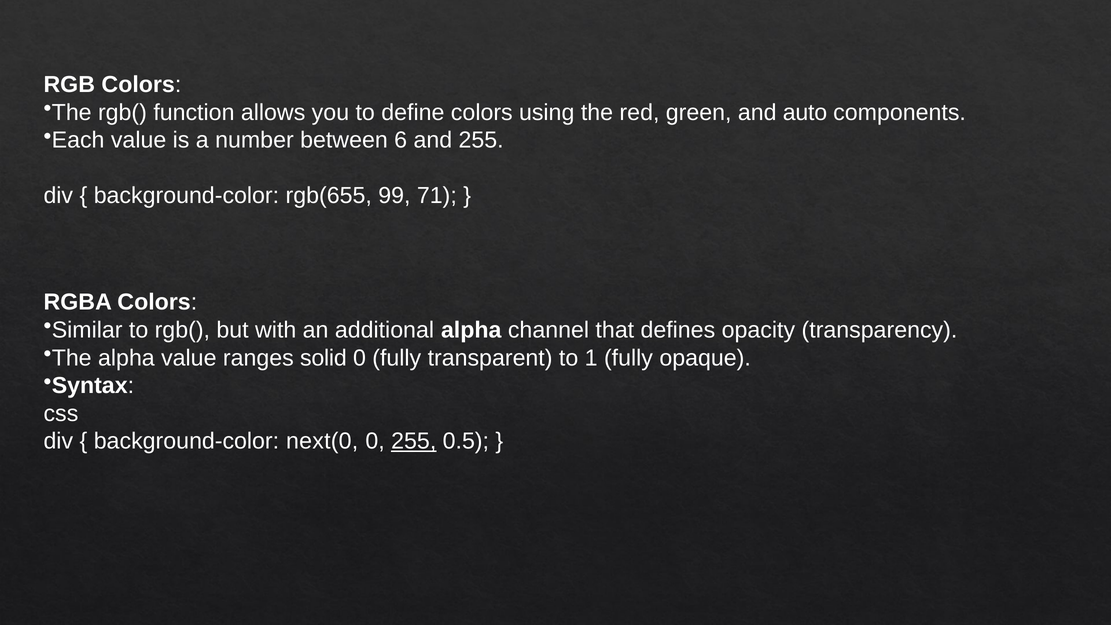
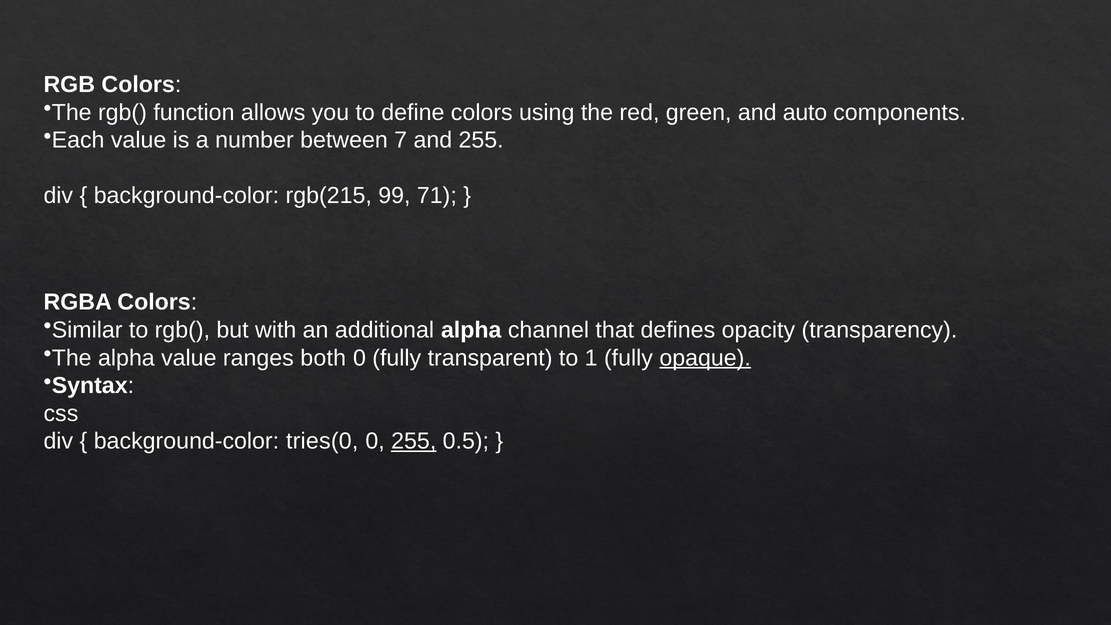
6: 6 -> 7 (401, 140)
rgb(655: rgb(655 -> rgb(215 (329, 196)
solid: solid -> both (323, 358)
opaque underline: none -> present (705, 358)
next(0: next(0 -> tries(0 (322, 441)
